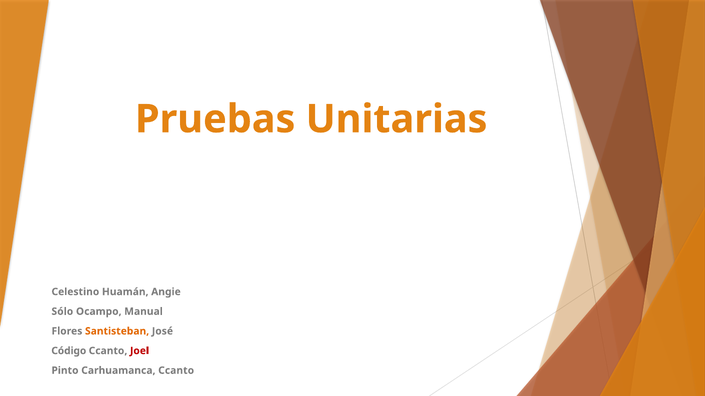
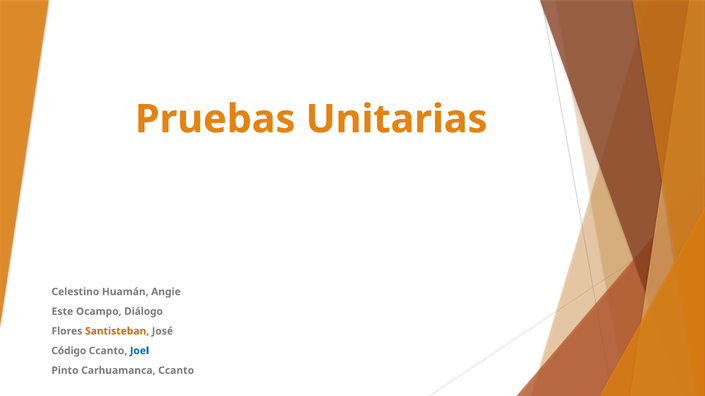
Sólo: Sólo -> Este (62, 312)
Manual: Manual -> Diálogo (144, 312)
Joel colour: red -> blue (139, 351)
